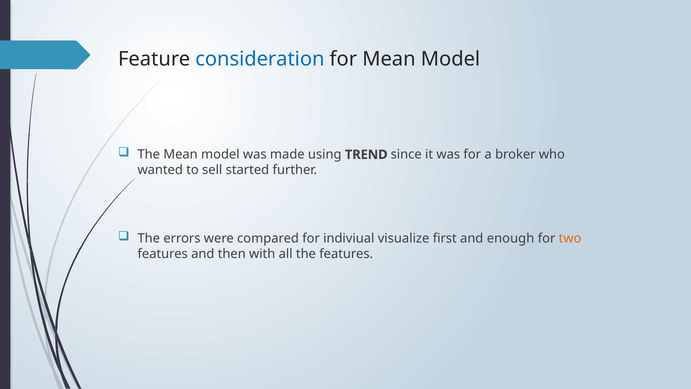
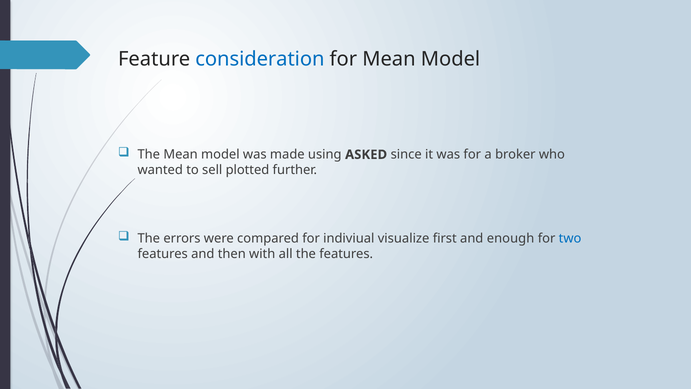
TREND: TREND -> ASKED (366, 154)
started: started -> plotted (247, 170)
two colour: orange -> blue (570, 238)
